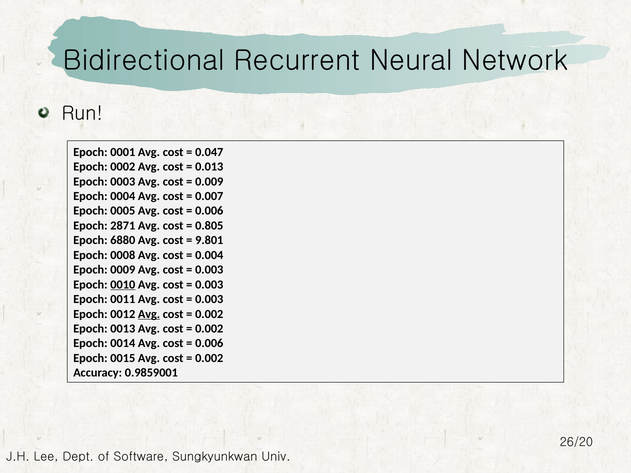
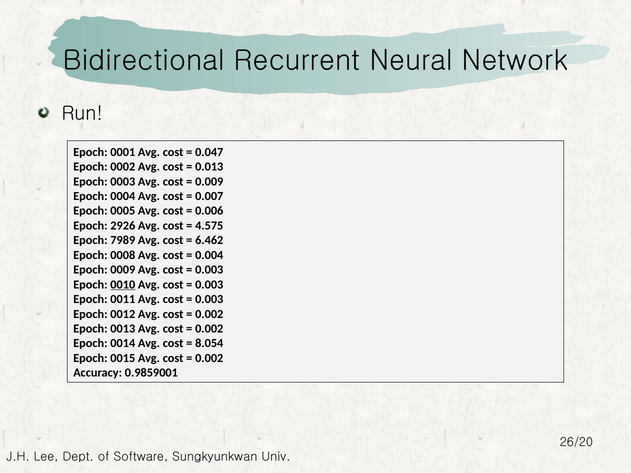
2871: 2871 -> 2926 (123, 226)
0.805: 0.805 -> 4.575 (209, 226)
6880: 6880 -> 7989 (123, 240)
9.801: 9.801 -> 6.462 (209, 240)
Avg underline: present -> none (149, 314)
0.006: 0.006 -> 8.054 (209, 344)
